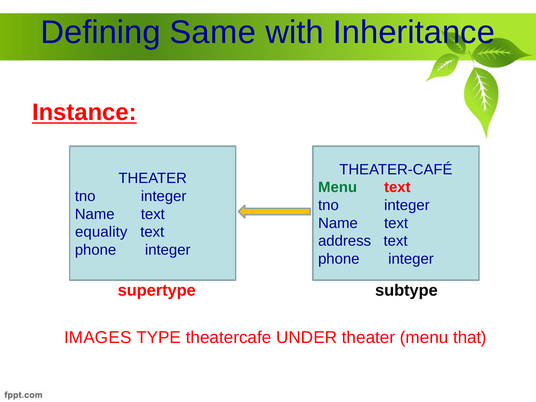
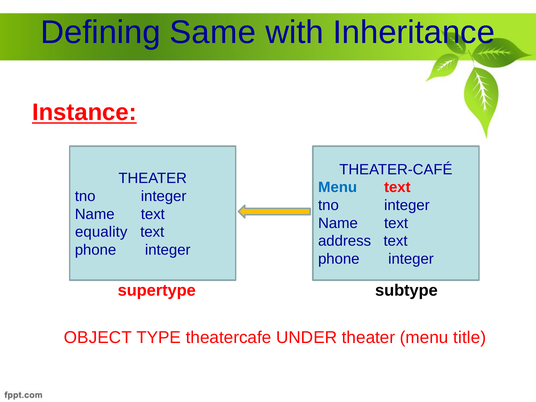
Menu colour: green -> blue (338, 187)
IMAGES: IMAGES -> OBJECT (98, 338)
that: that -> title (470, 338)
